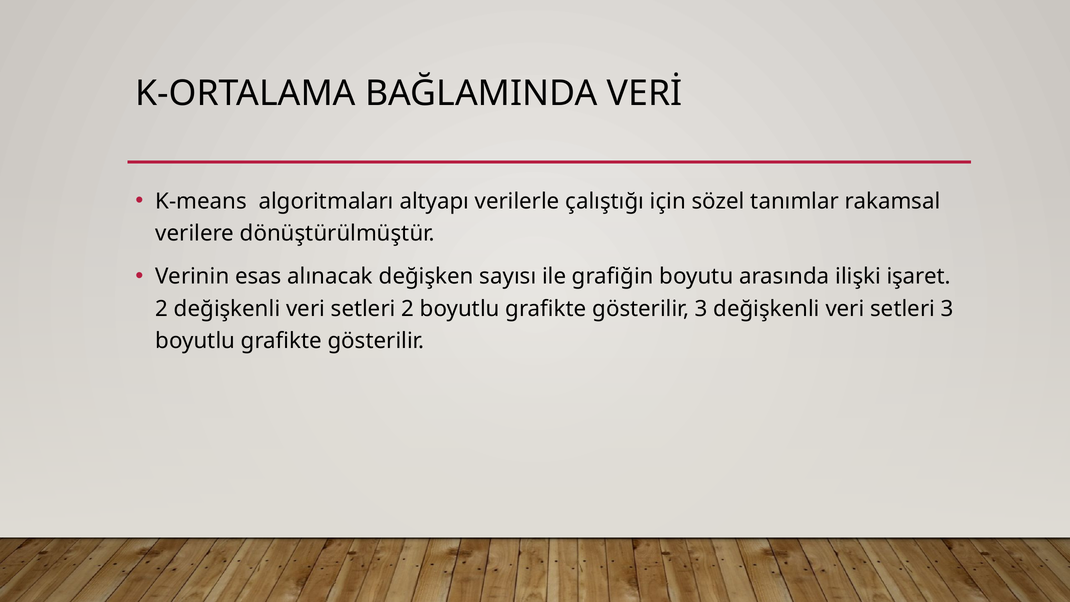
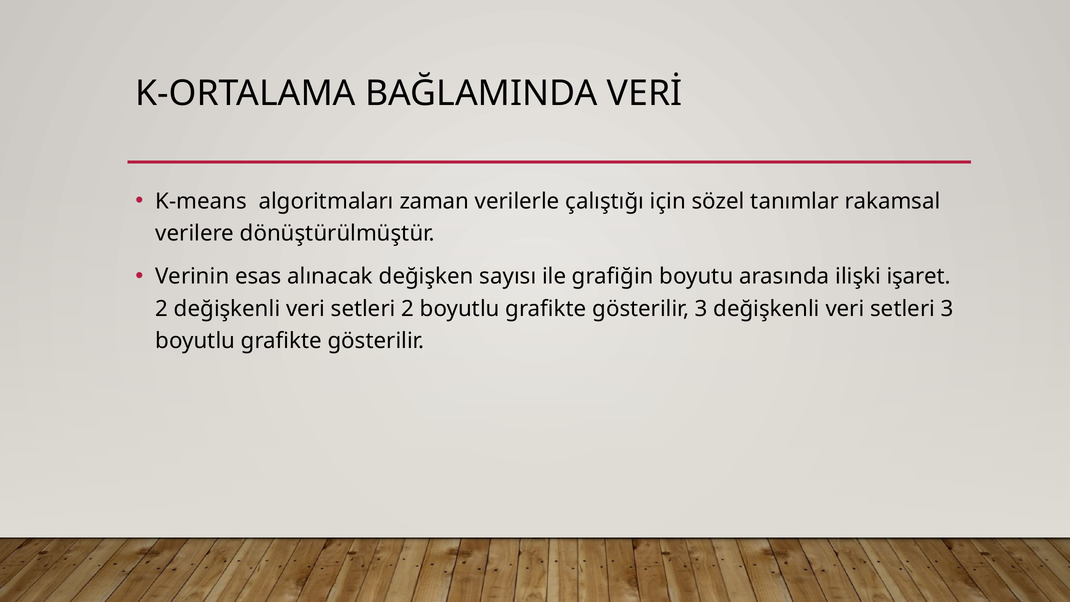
altyapı: altyapı -> zaman (434, 201)
